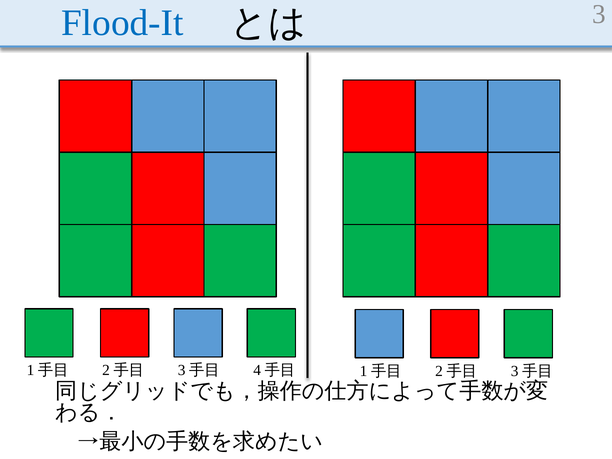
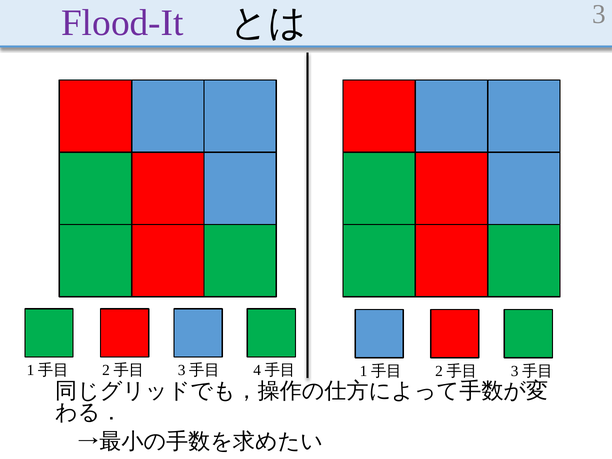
Flood-It colour: blue -> purple (122, 23)
